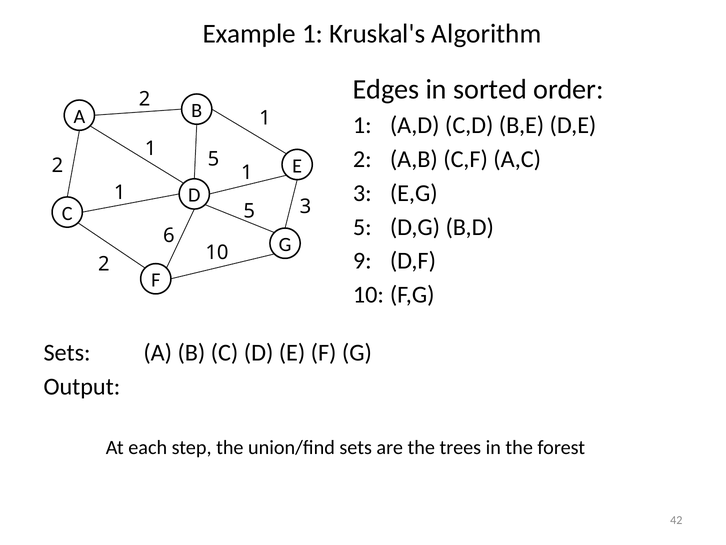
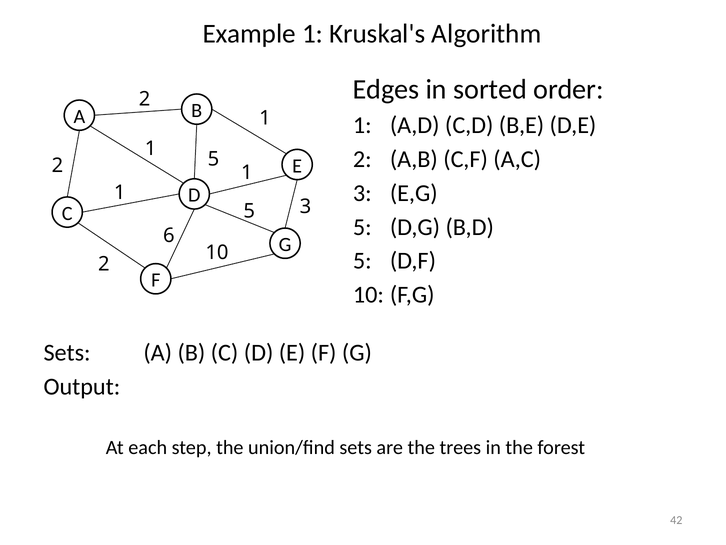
9: 9 -> 5 (362, 261)
